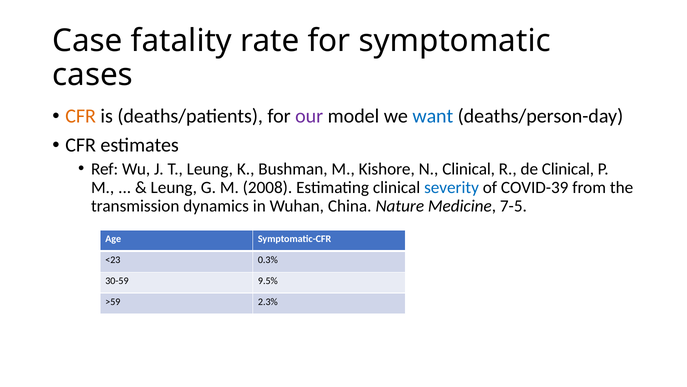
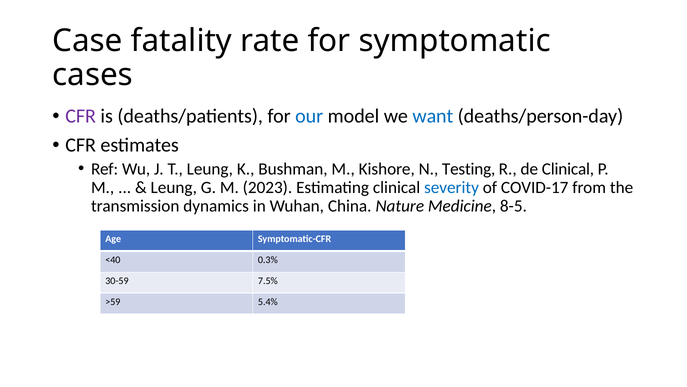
CFR colour: orange -> purple (81, 116)
our colour: purple -> blue (309, 116)
N Clinical: Clinical -> Testing (469, 169)
2008: 2008 -> 2023 (268, 187)
COVID-39: COVID-39 -> COVID-17 (535, 187)
7-5: 7-5 -> 8-5 (513, 206)
<23: <23 -> <40 (113, 260)
9.5%: 9.5% -> 7.5% (268, 280)
2.3%: 2.3% -> 5.4% (268, 301)
